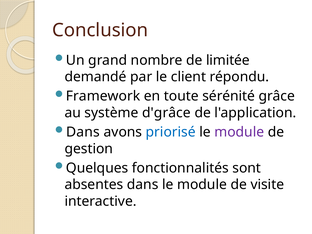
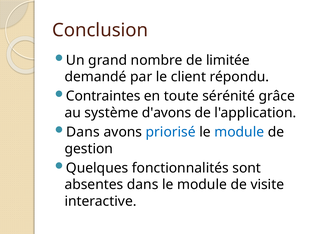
Framework: Framework -> Contraintes (103, 96)
d'grâce: d'grâce -> d'avons (167, 113)
module colour: purple -> blue (239, 132)
